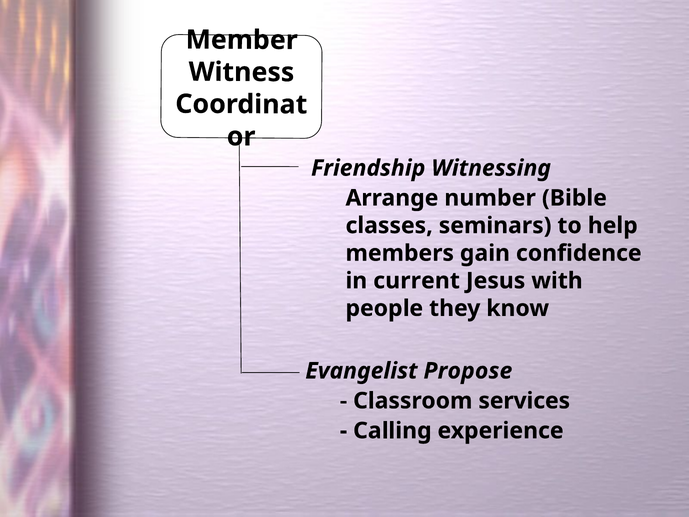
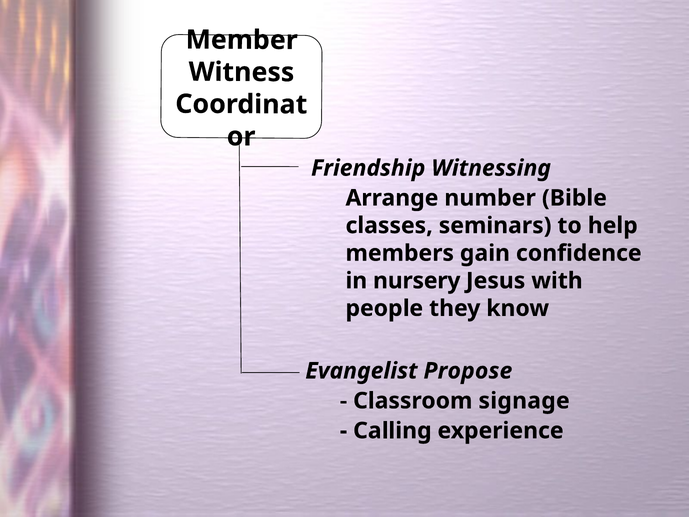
current: current -> nursery (417, 281)
services: services -> signage (524, 401)
